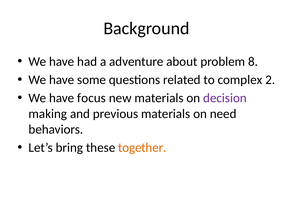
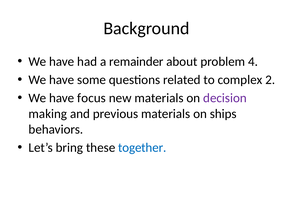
adventure: adventure -> remainder (136, 61)
8: 8 -> 4 (253, 61)
need: need -> ships (223, 114)
together colour: orange -> blue (142, 147)
